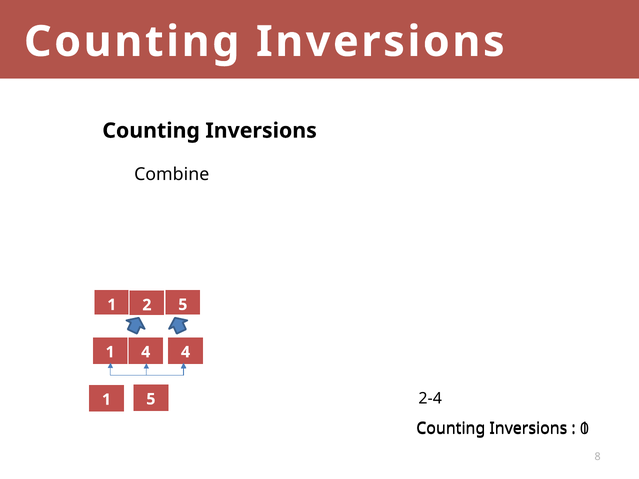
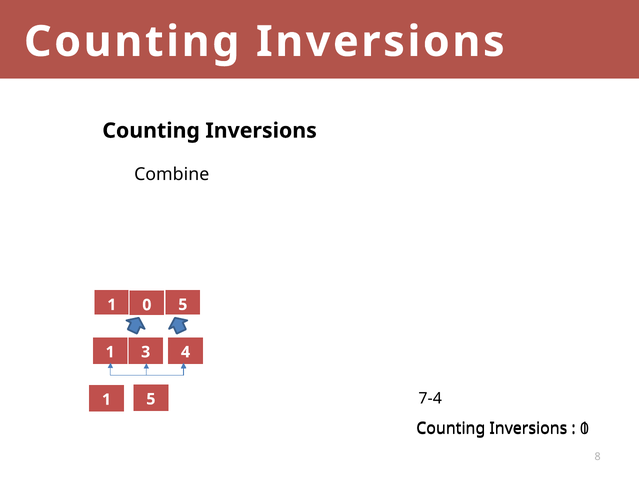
1 2: 2 -> 0 (147, 305)
1 4: 4 -> 3 (146, 352)
2-4: 2-4 -> 7-4 (430, 399)
